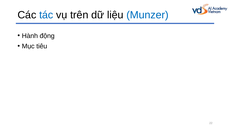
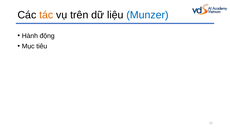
tác colour: blue -> orange (46, 15)
